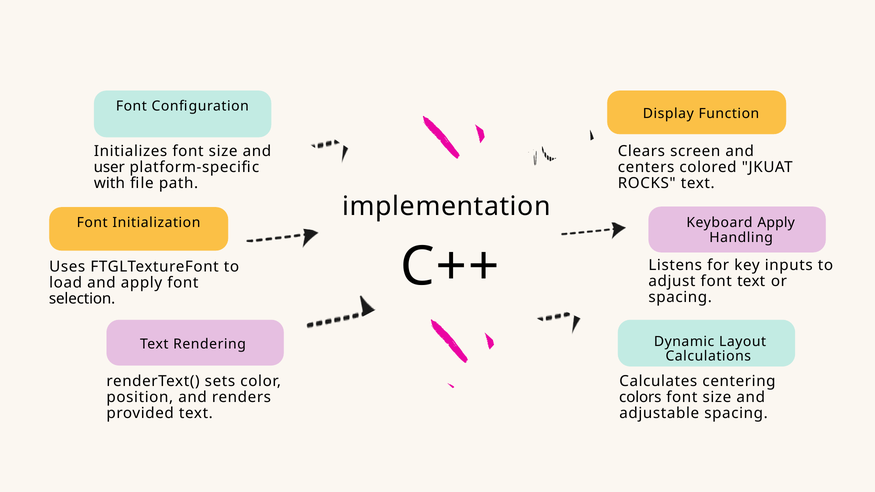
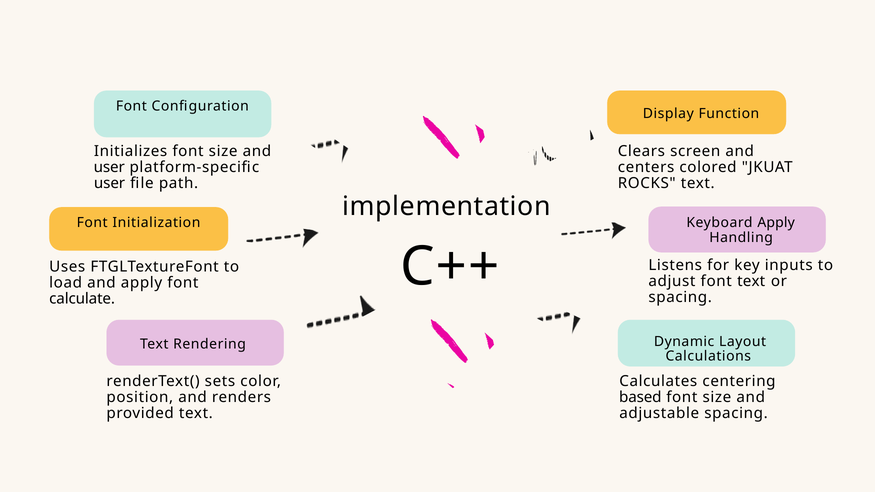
with: with -> user (110, 183)
selection: selection -> calculate (82, 299)
colors: colors -> based (640, 397)
